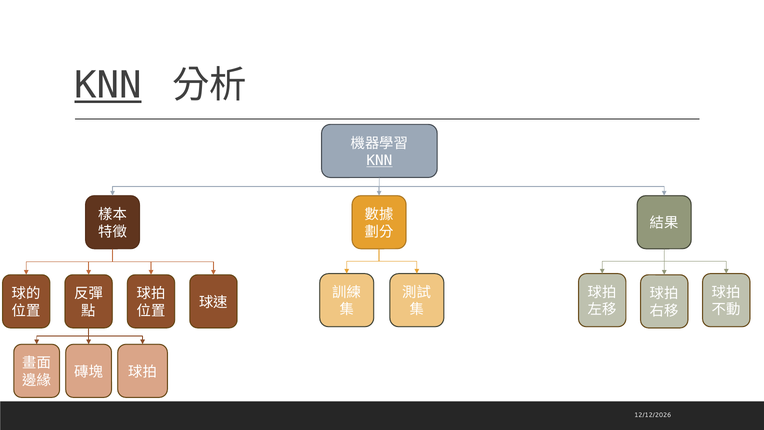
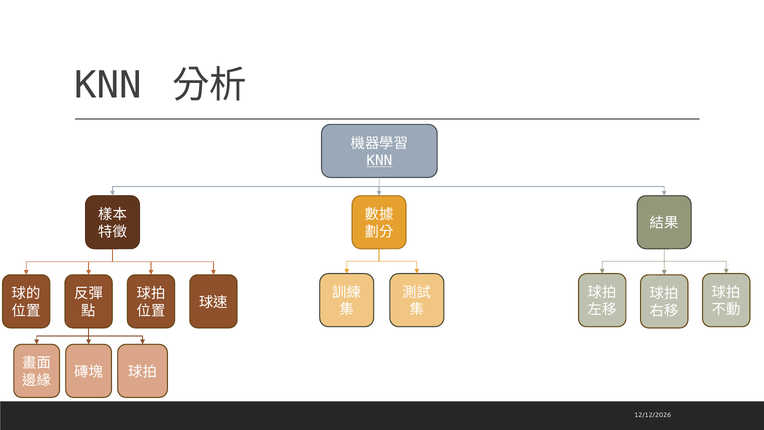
KNN underline: present -> none (108, 86)
